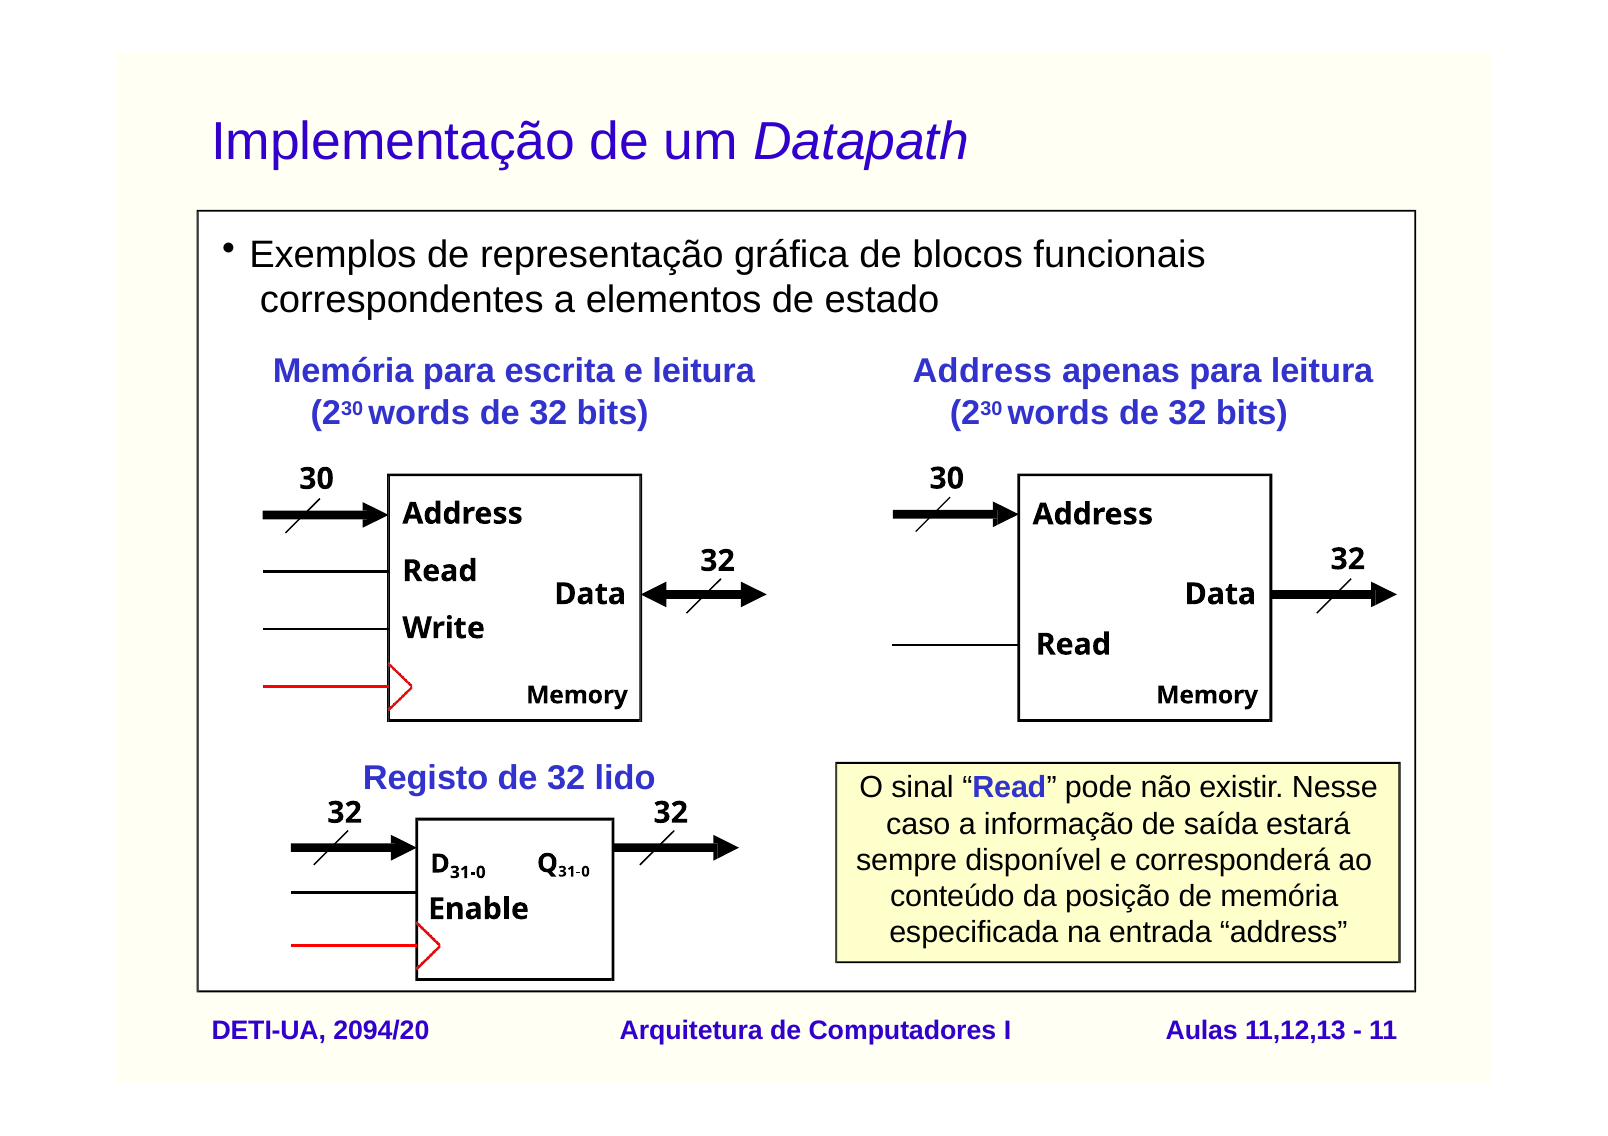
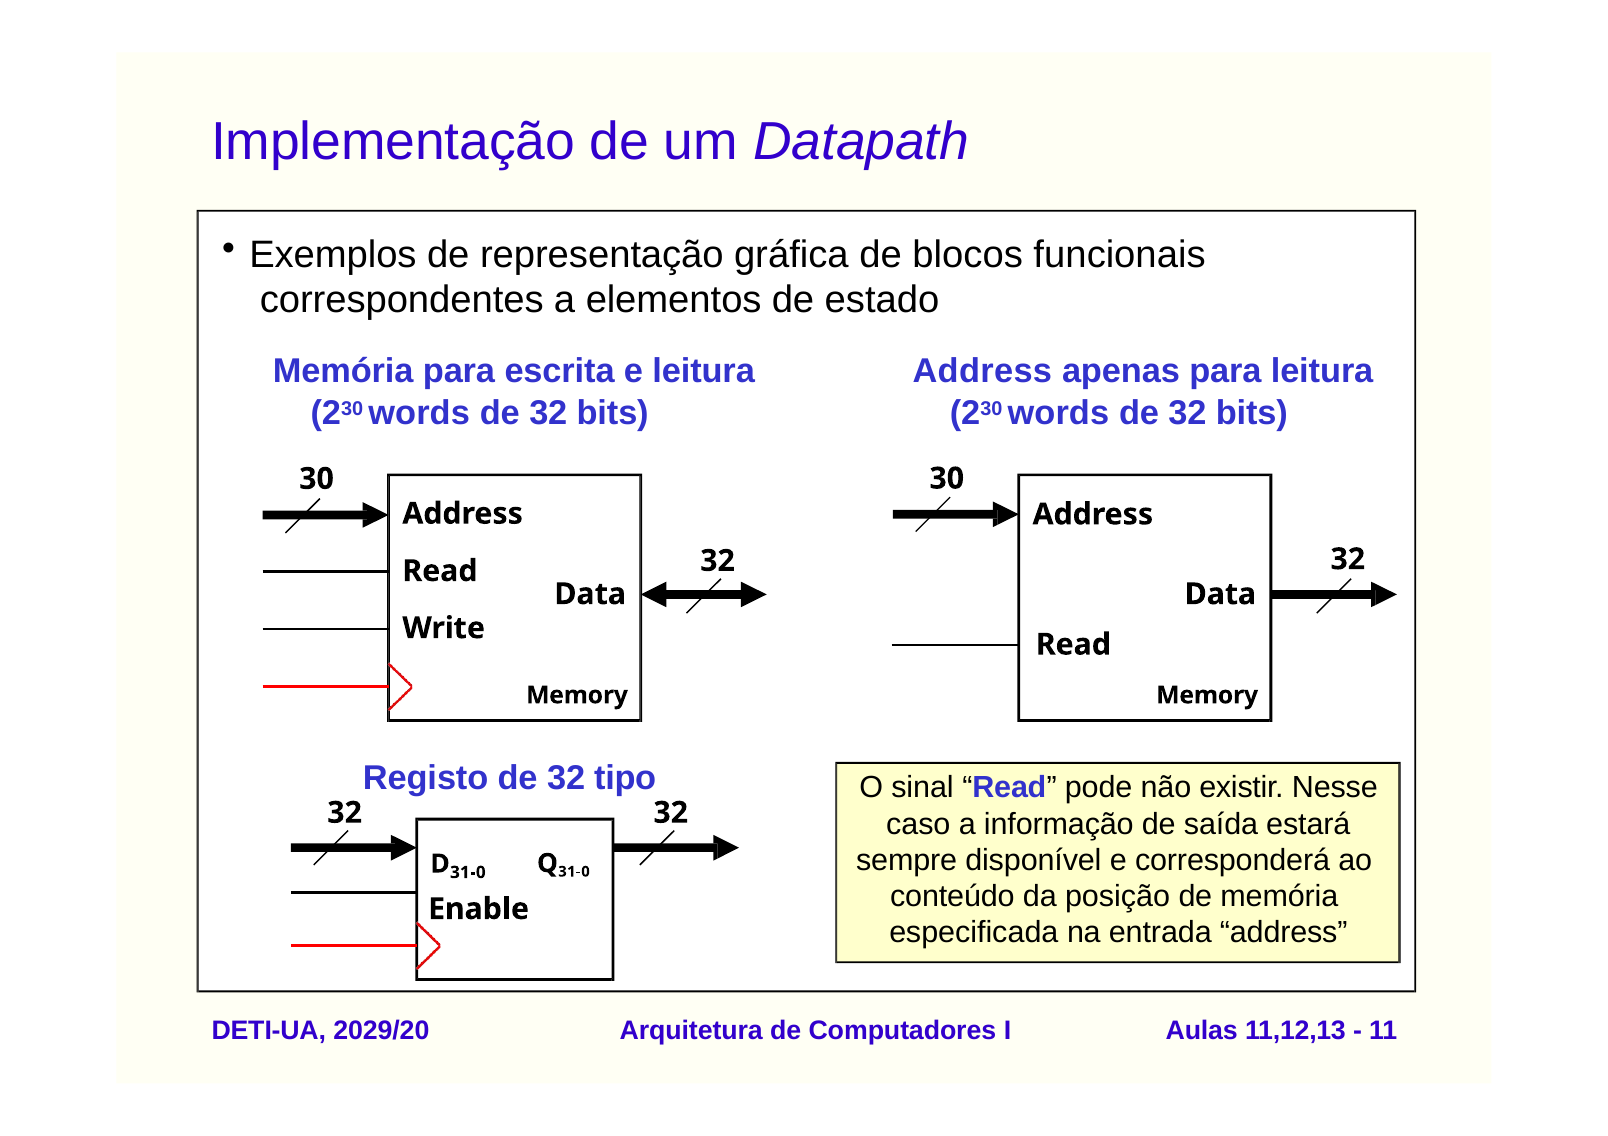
lido: lido -> tipo (625, 779)
2094/20: 2094/20 -> 2029/20 (381, 1031)
